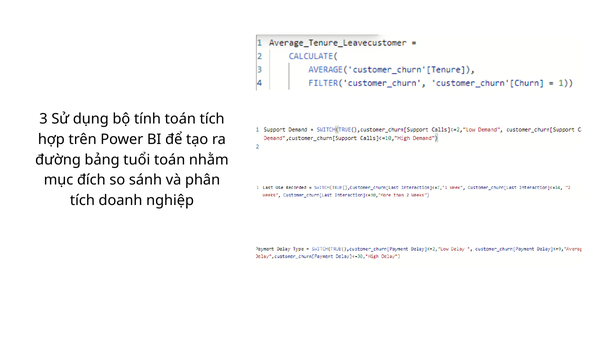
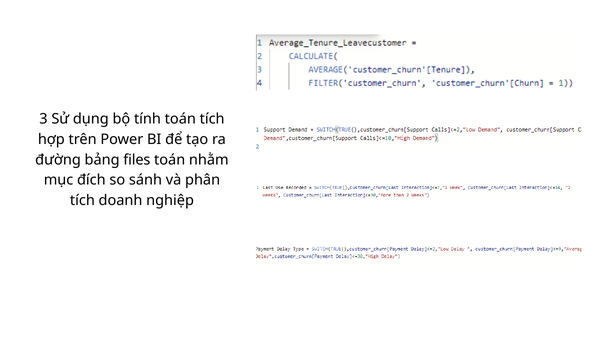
tuổi: tuổi -> files (137, 160)
